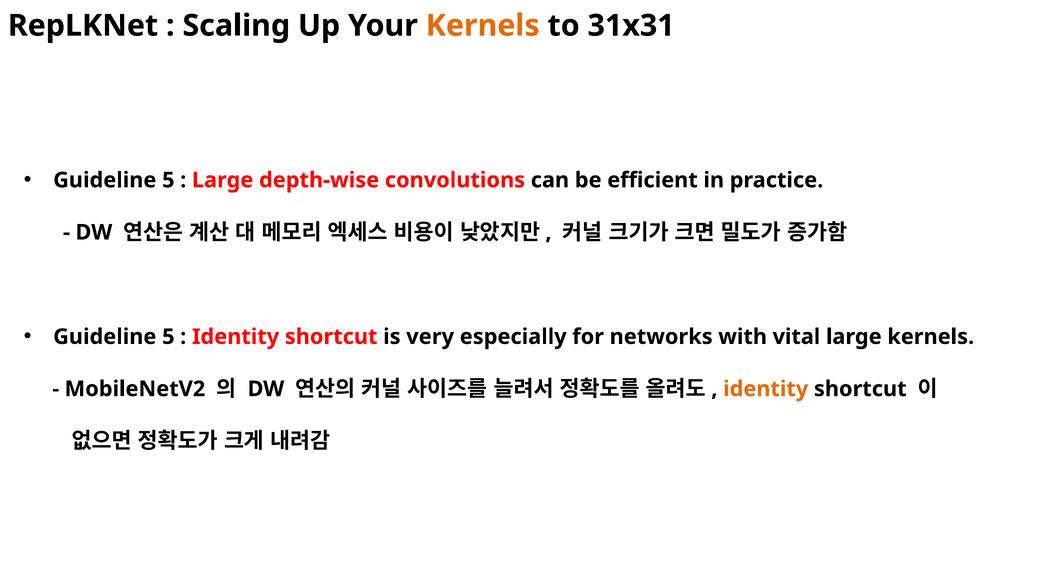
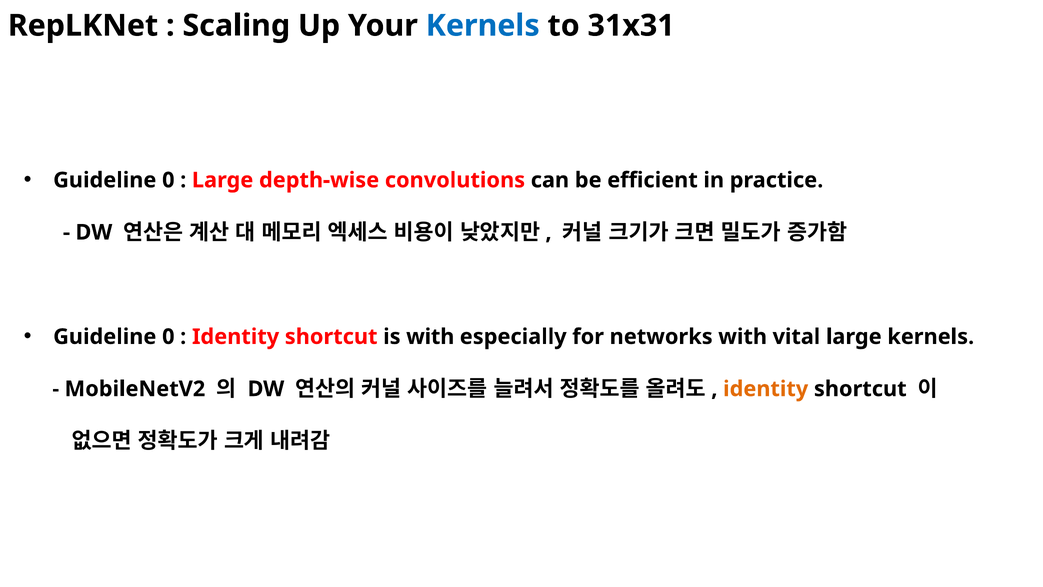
Kernels colour: orange -> blue (483, 26)
5: 5 -> 0 (168, 180)
5: 5 -> 0 (168, 337)
is very: very -> with (430, 337)
